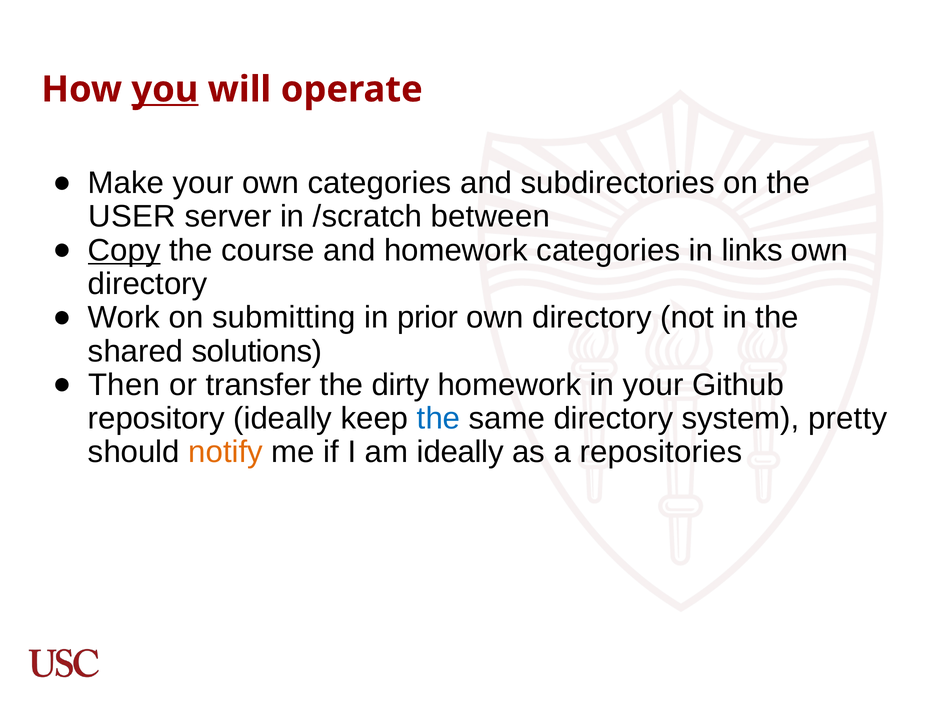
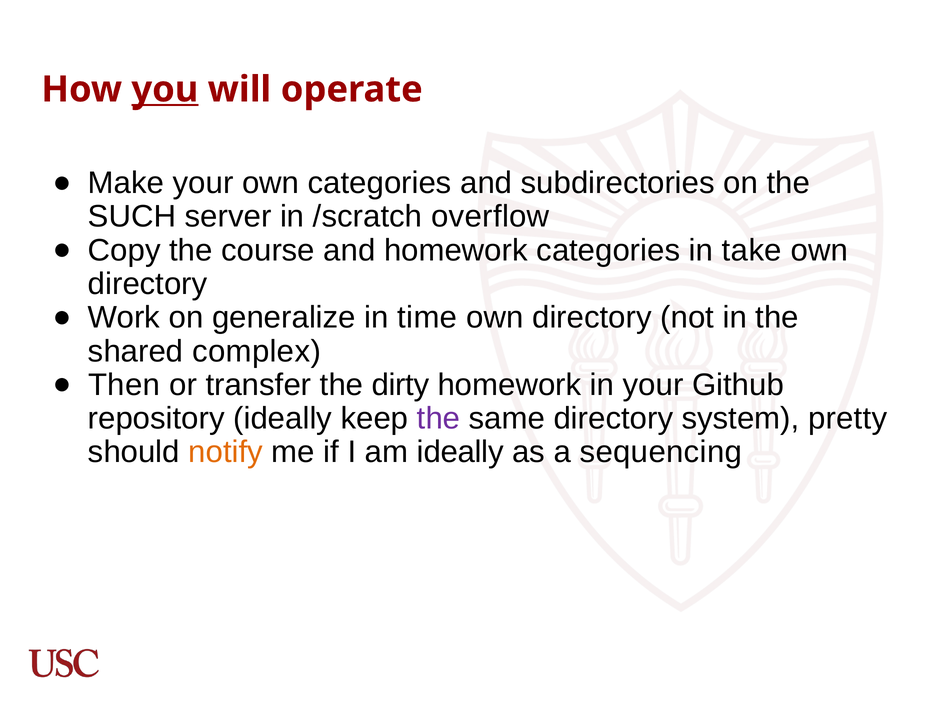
USER: USER -> SUCH (132, 217)
between: between -> overflow (490, 217)
Copy underline: present -> none (124, 250)
links: links -> take (752, 250)
submitting: submitting -> generalize (284, 318)
prior: prior -> time (427, 318)
solutions: solutions -> complex (257, 351)
the colour: blue -> purple (439, 419)
repositories: repositories -> sequencing (661, 452)
